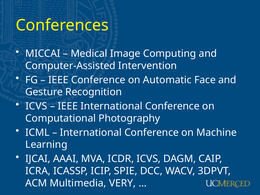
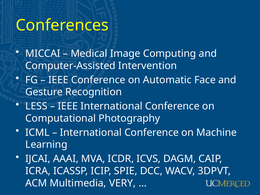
ICVS: ICVS -> LESS (36, 106)
